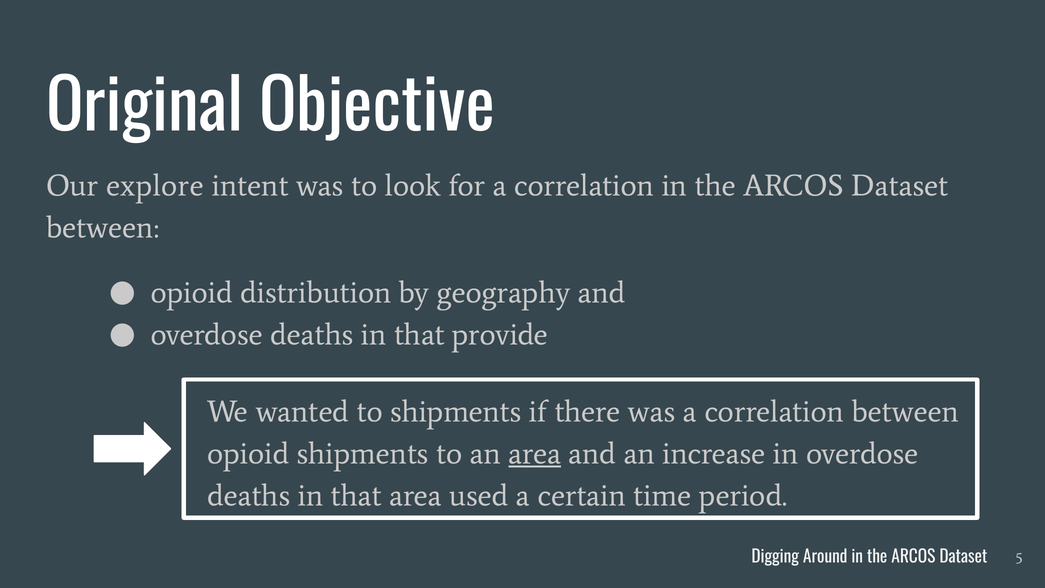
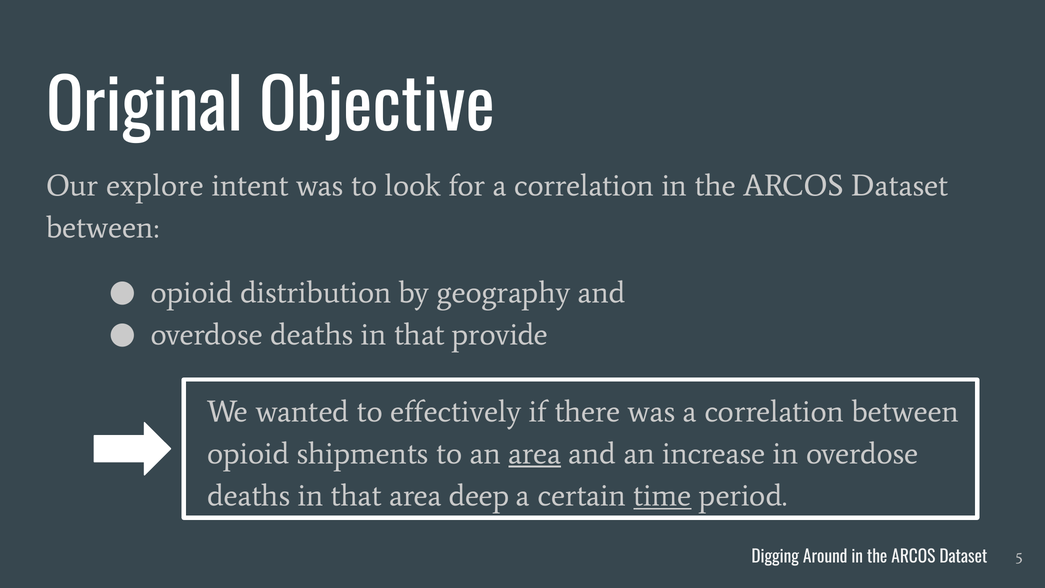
to shipments: shipments -> effectively (456, 411)
used: used -> deep (479, 495)
time underline: none -> present (662, 495)
